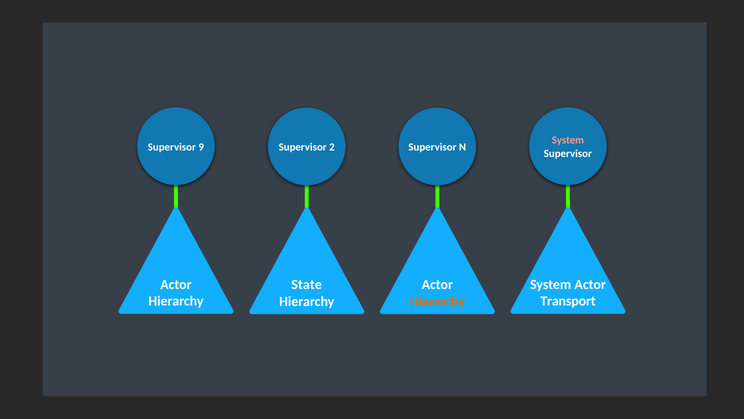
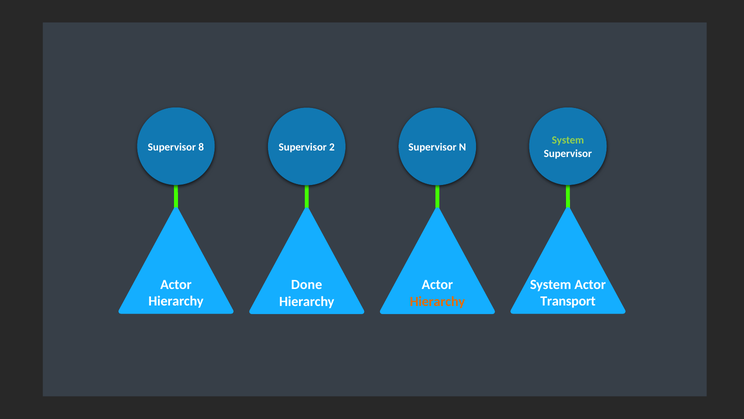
System colour: pink -> light green (568, 140)
9: 9 -> 8 (201, 147)
State: State -> Done (307, 284)
